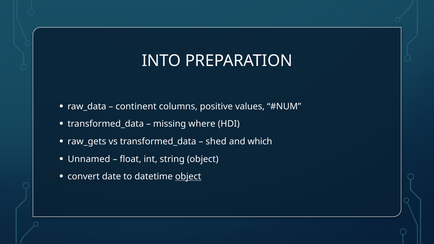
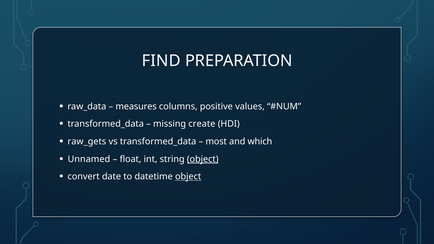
INTO: INTO -> FIND (161, 61)
continent: continent -> measures (136, 106)
where: where -> create (202, 124)
shed: shed -> most (216, 142)
object underline: none -> present (203, 159)
